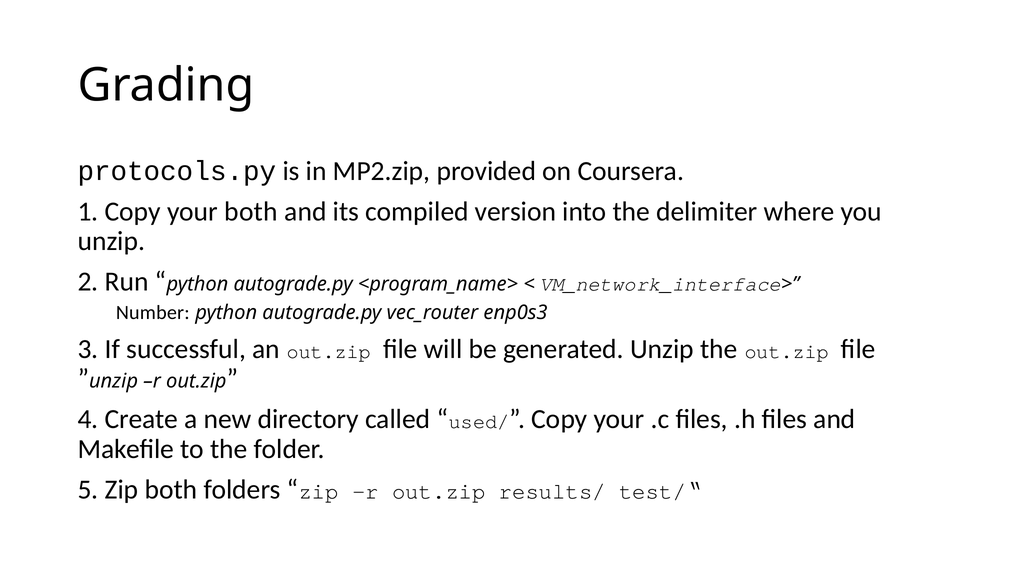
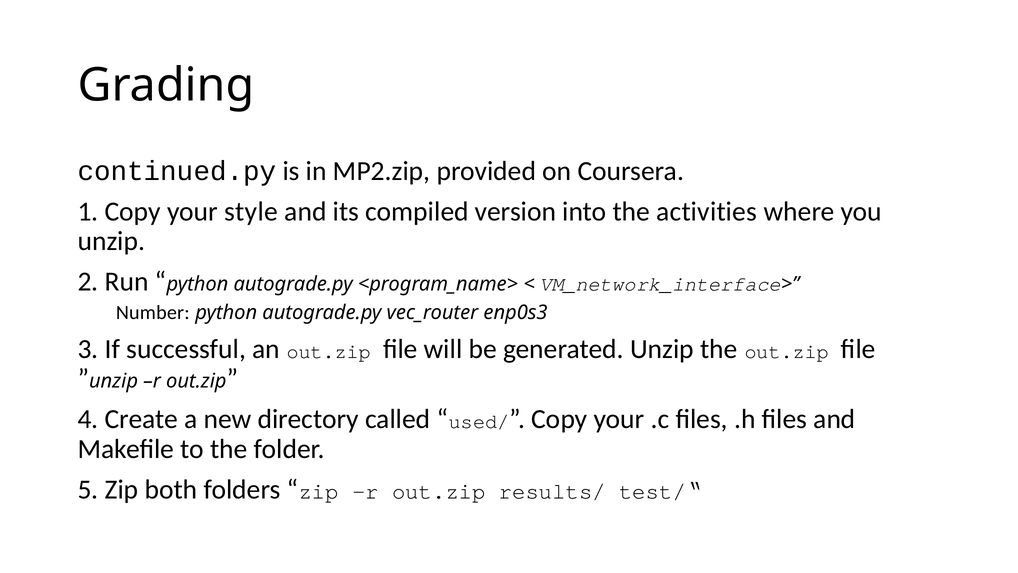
protocols.py: protocols.py -> continued.py (177, 171)
your both: both -> style (251, 211)
delimiter: delimiter -> activities (707, 211)
